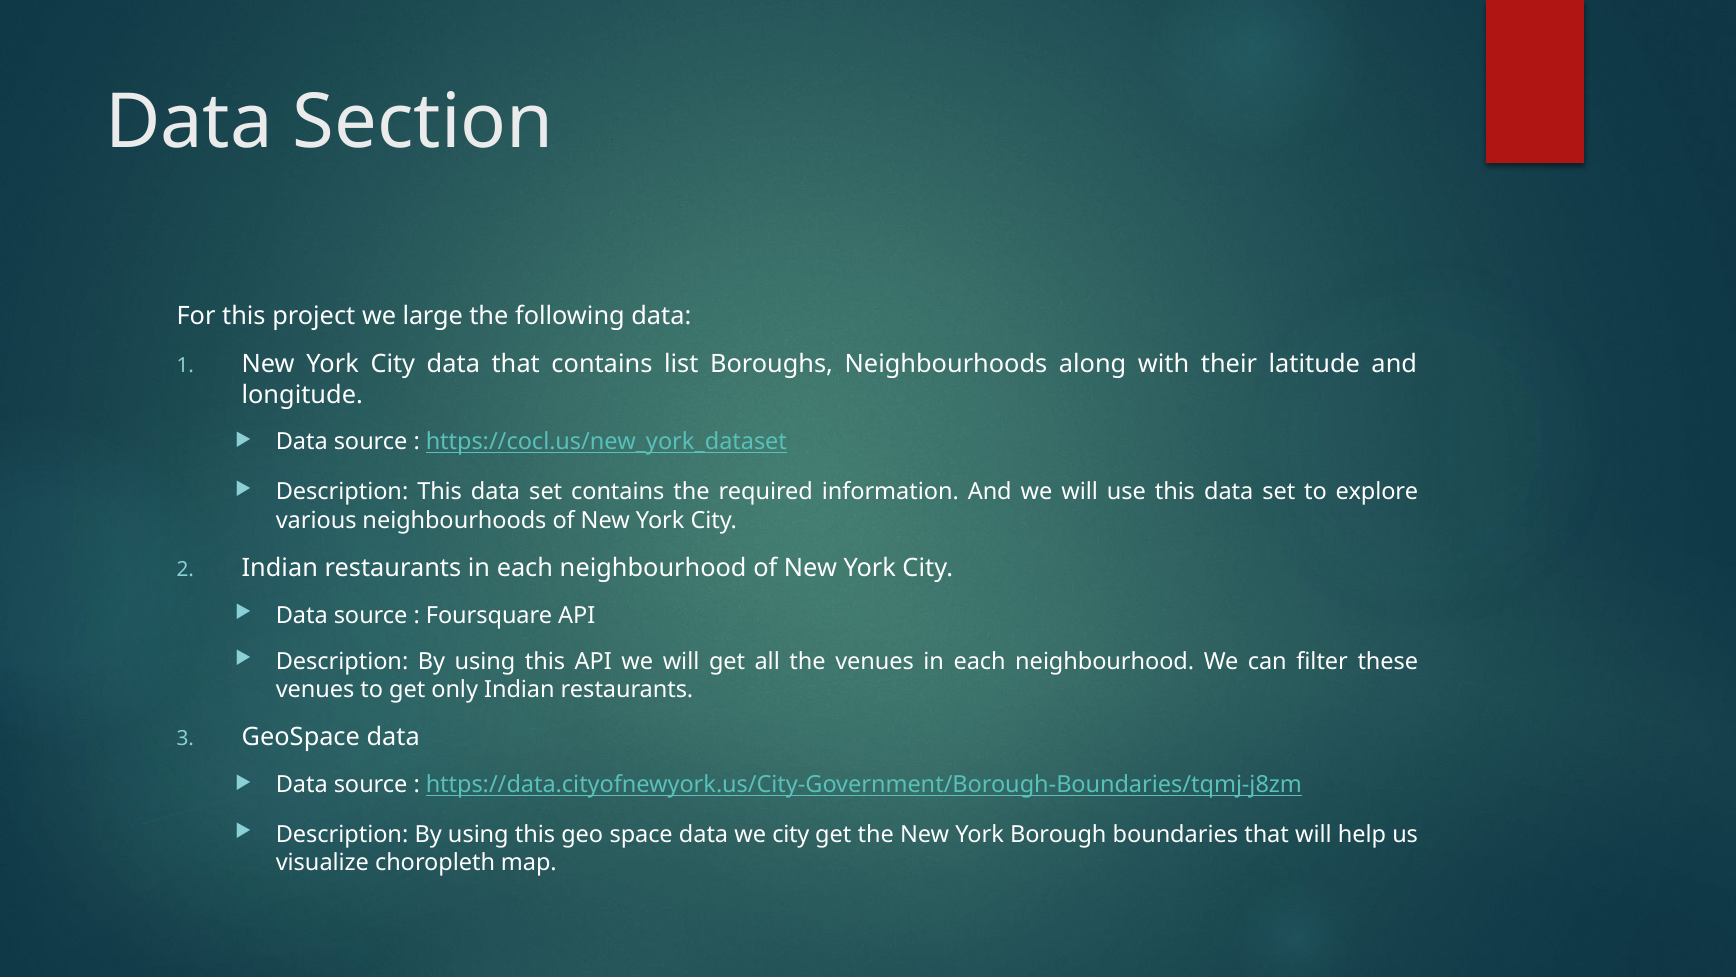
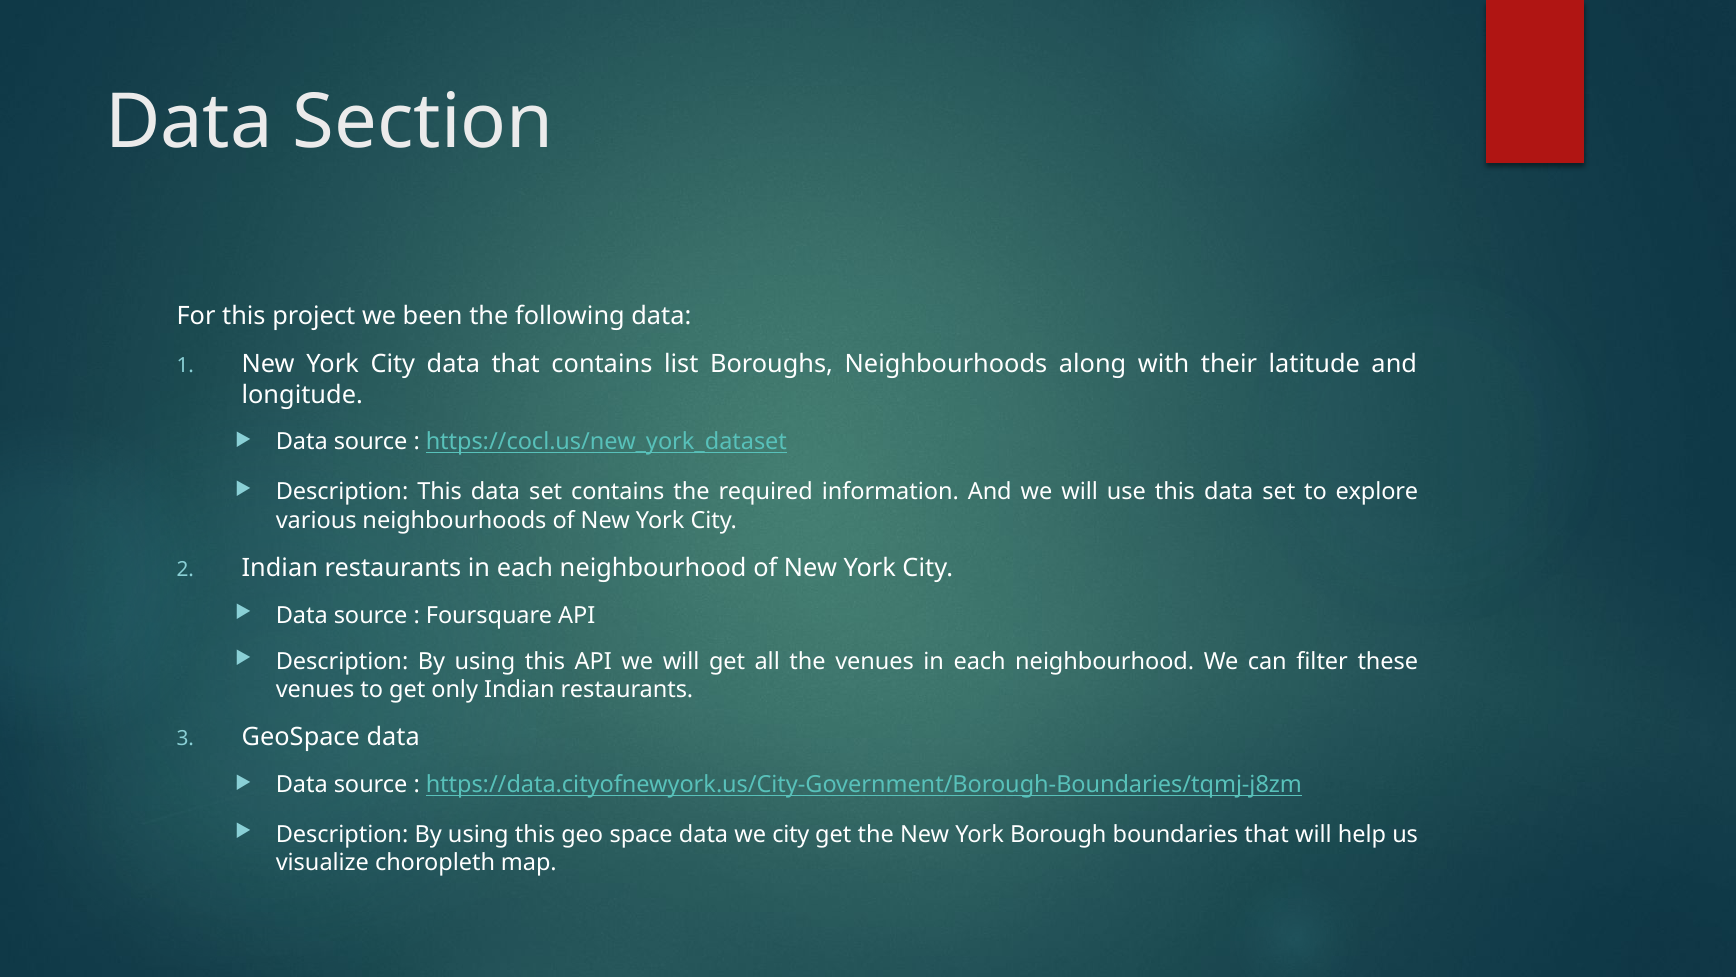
large: large -> been (433, 316)
